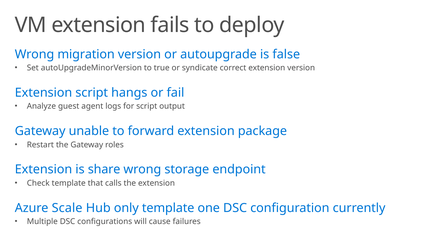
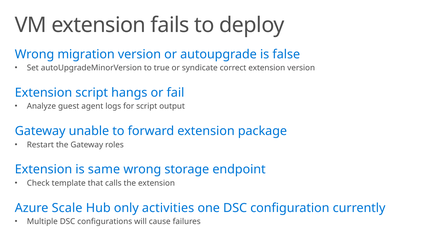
share: share -> same (104, 170)
only template: template -> activities (168, 208)
